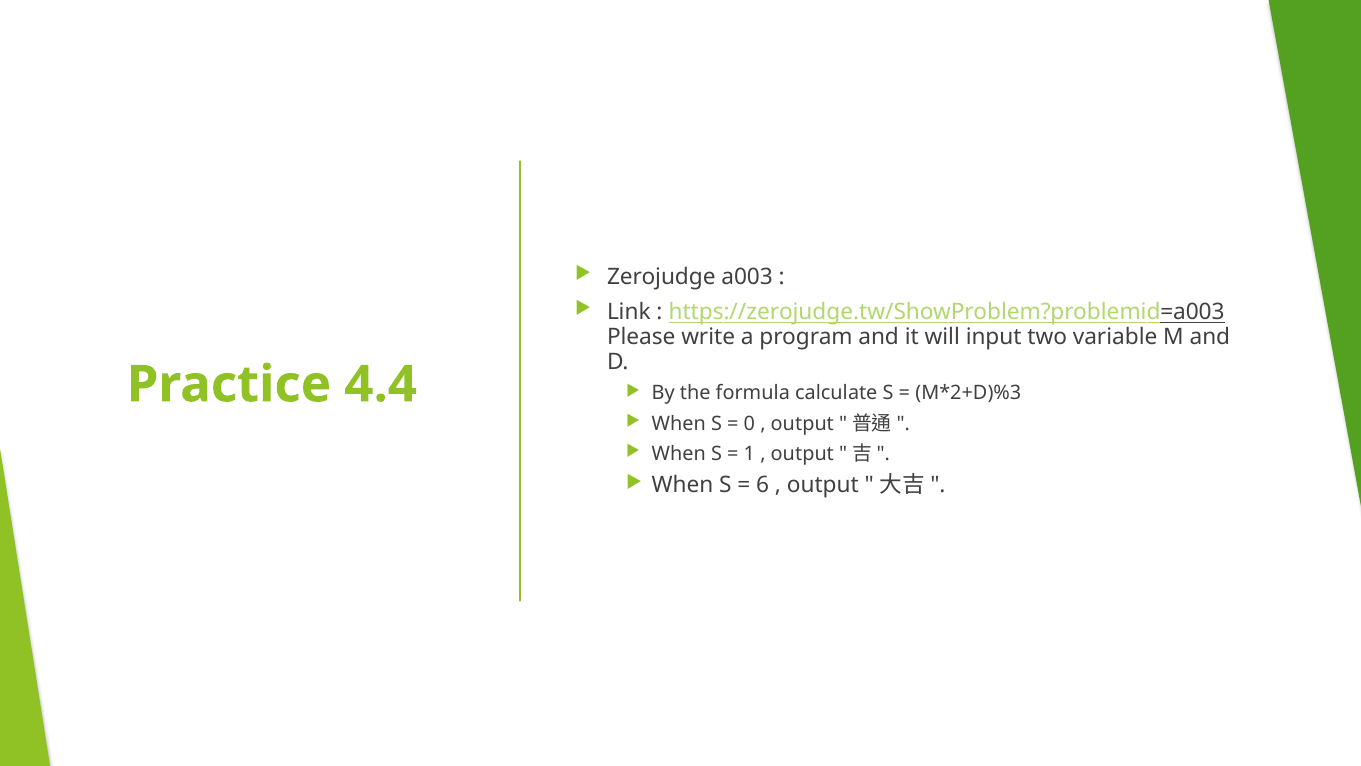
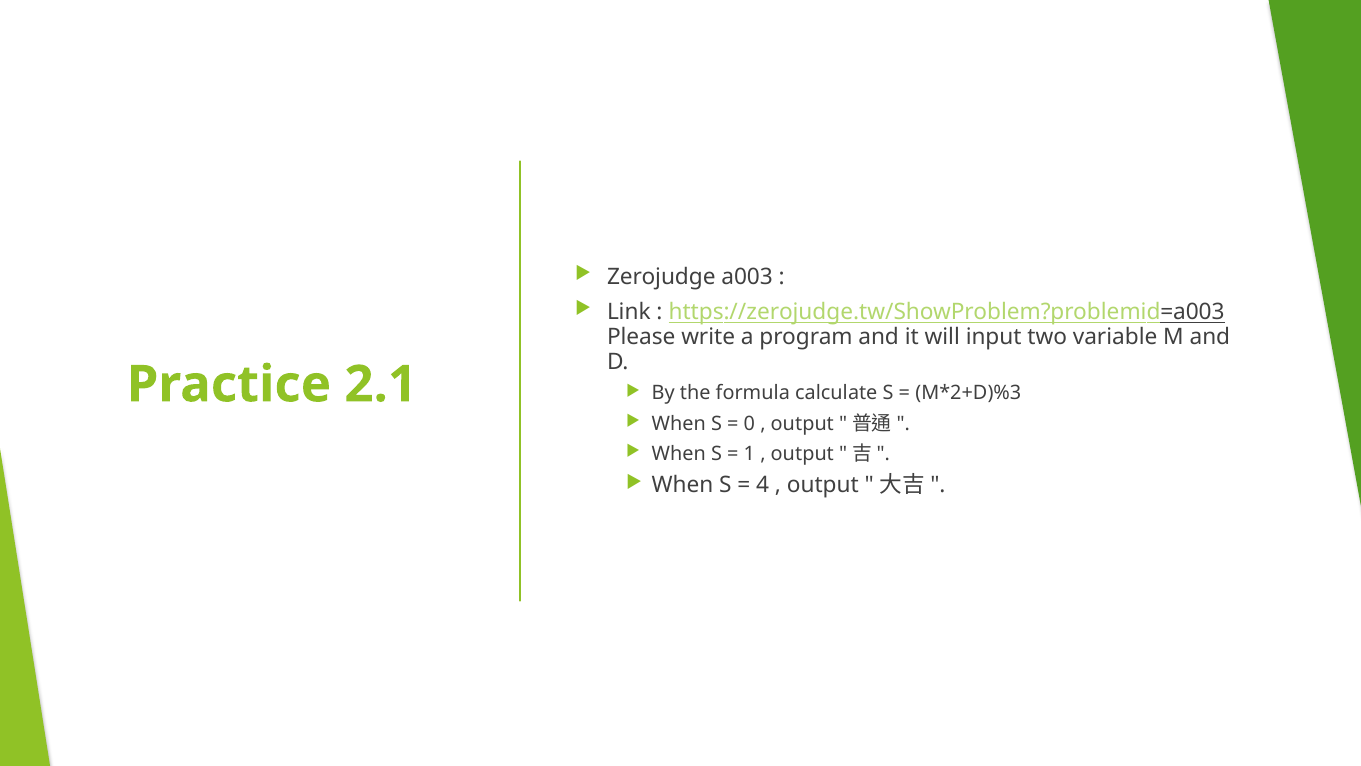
4.4: 4.4 -> 2.1 (381, 384)
6: 6 -> 4 (763, 485)
